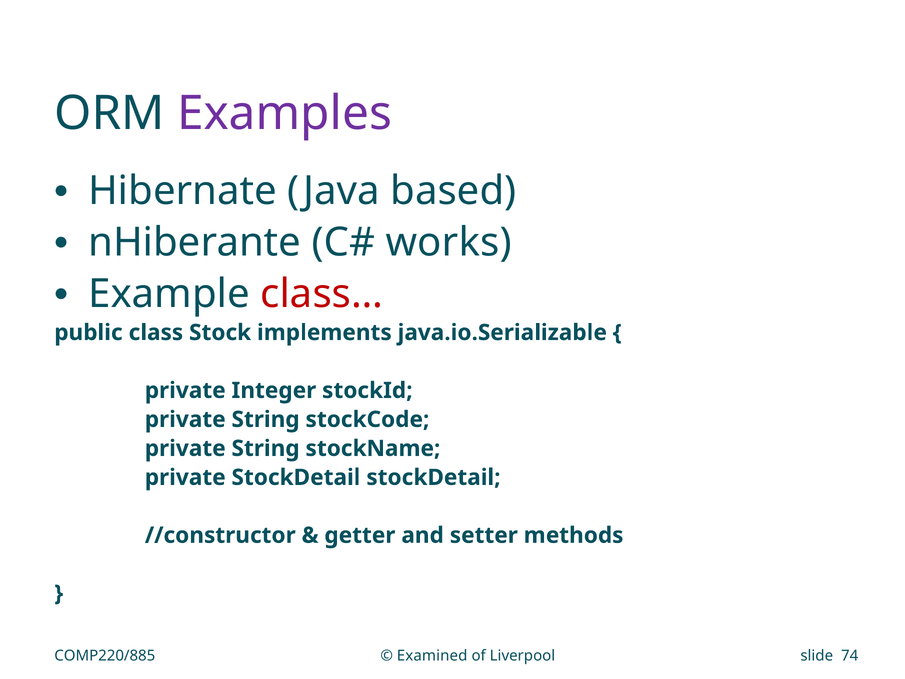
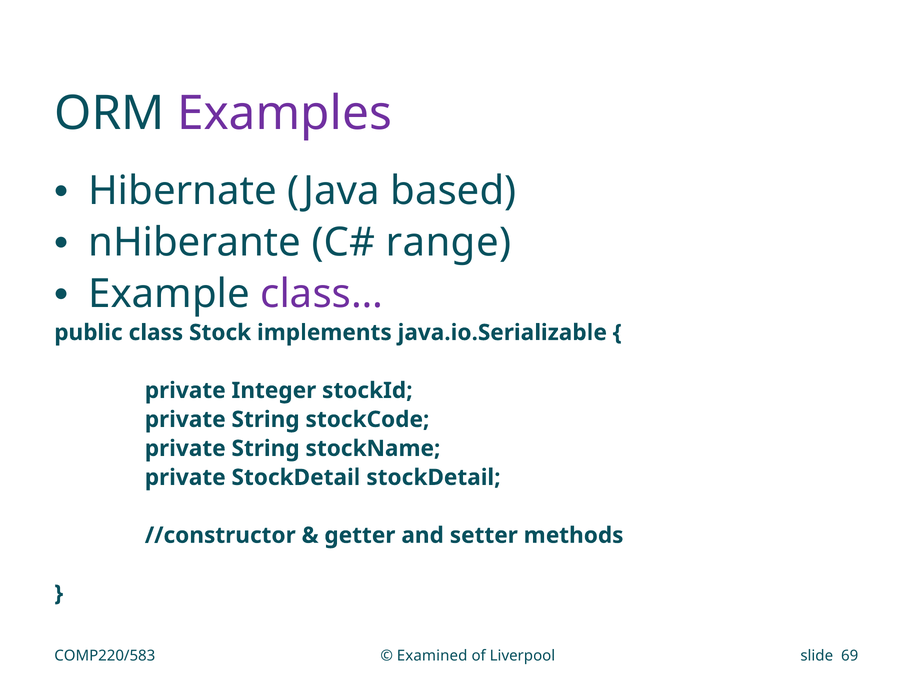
works: works -> range (448, 242)
class… colour: red -> purple (322, 294)
COMP220/885: COMP220/885 -> COMP220/583 (105, 656)
74: 74 -> 69 (850, 656)
